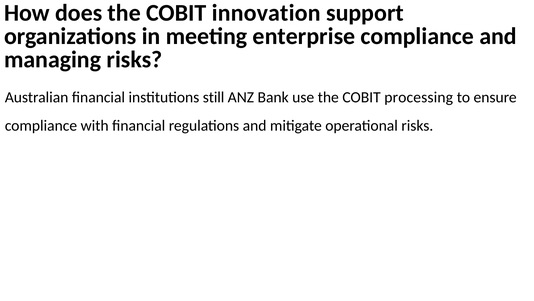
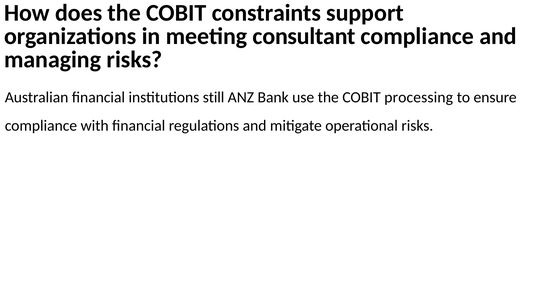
innovation: innovation -> constraints (266, 13)
enterprise: enterprise -> consultant (304, 36)
